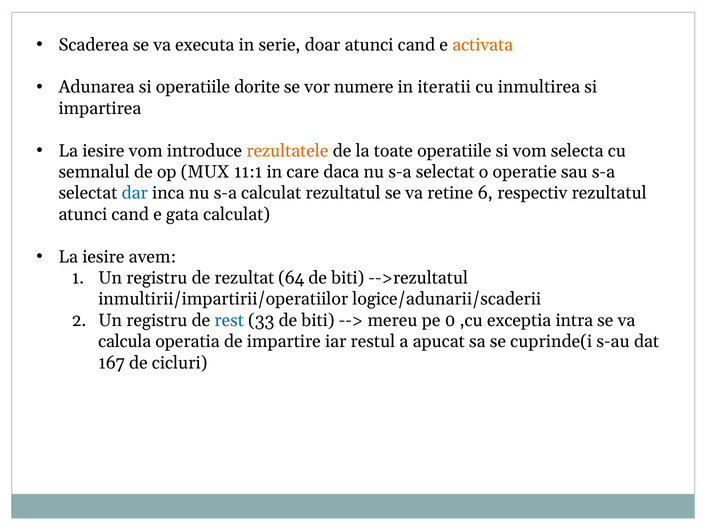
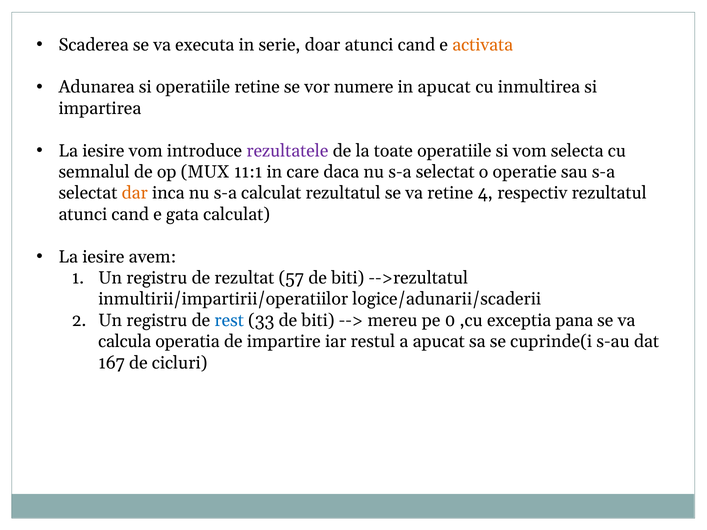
operatiile dorite: dorite -> retine (257, 87)
in iteratii: iteratii -> apucat (444, 87)
rezultatele colour: orange -> purple (287, 151)
dar colour: blue -> orange (135, 193)
6: 6 -> 4 (485, 193)
64: 64 -> 57 (291, 278)
intra: intra -> pana (574, 320)
